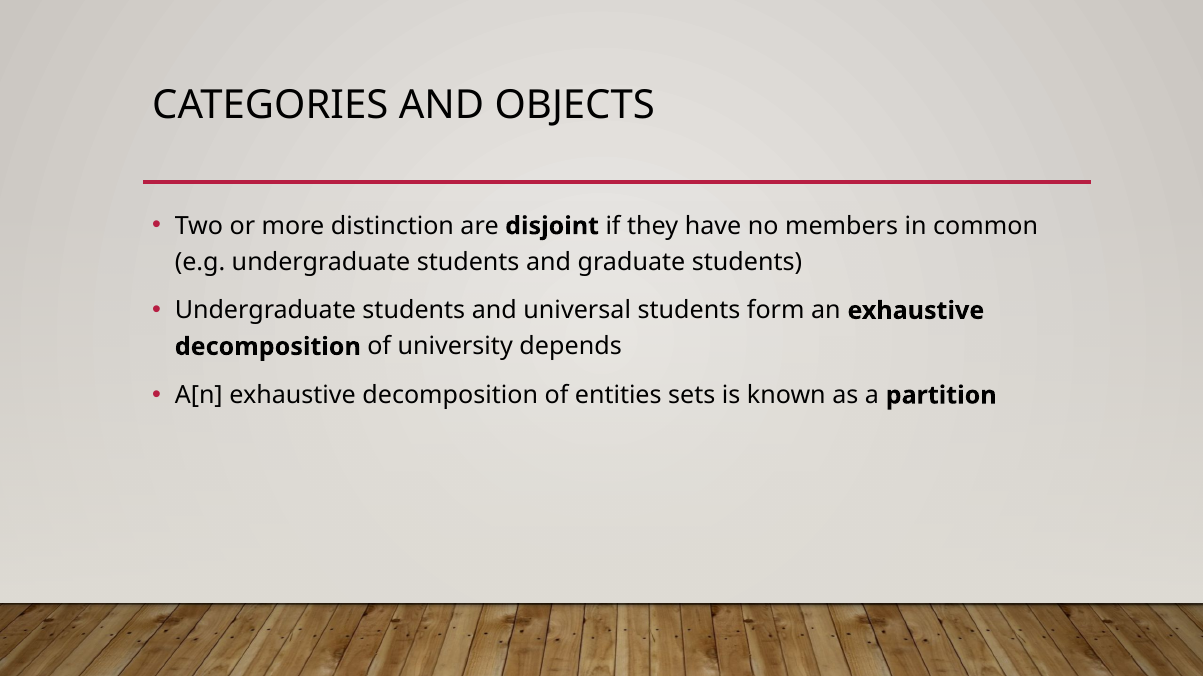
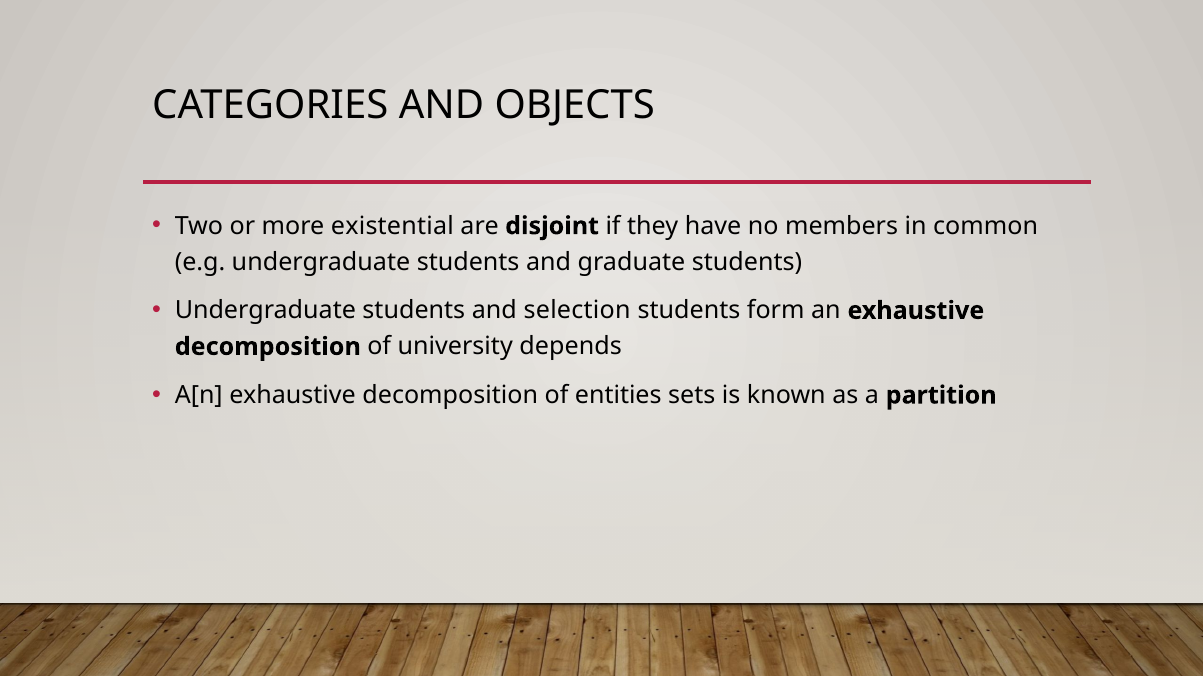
distinction: distinction -> existential (392, 226)
universal: universal -> selection (577, 311)
